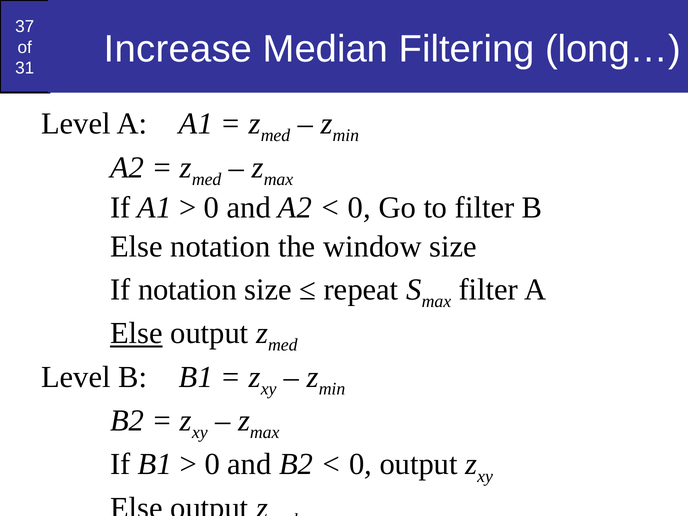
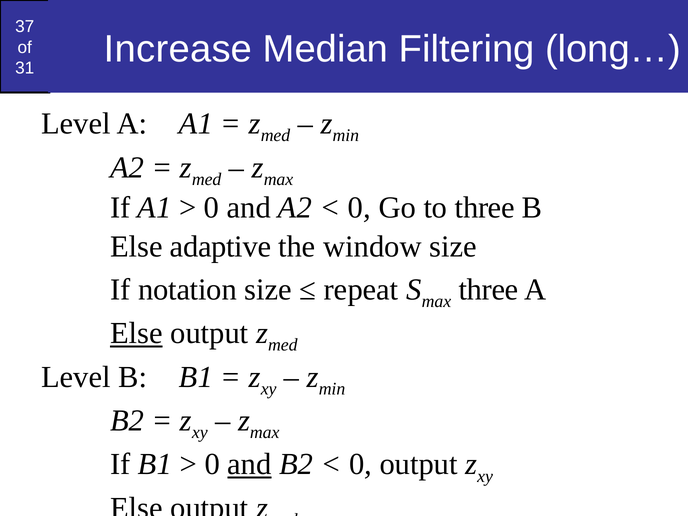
to filter: filter -> three (485, 208)
Else notation: notation -> adaptive (221, 247)
filter: filter -> three (489, 290)
and underline: none -> present (249, 464)
